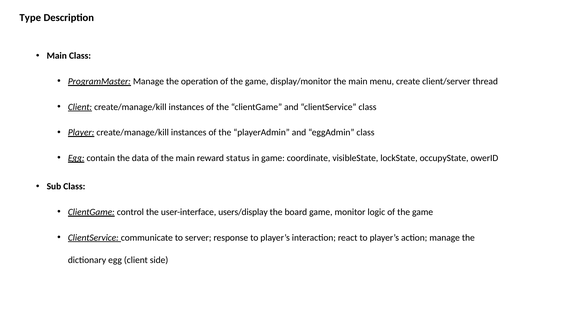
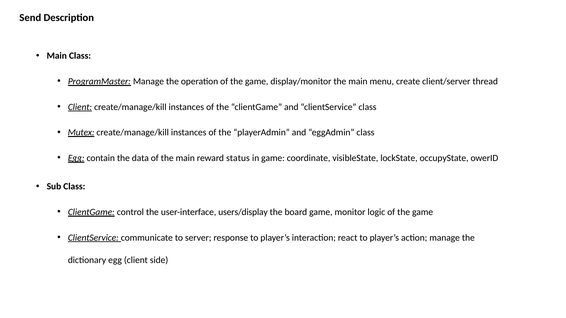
Type: Type -> Send (30, 18)
Player: Player -> Mutex (81, 133)
